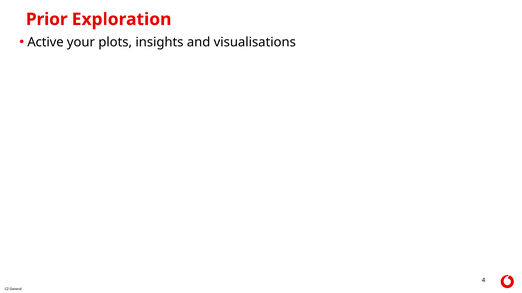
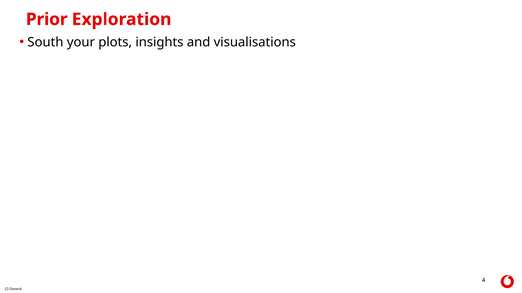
Active: Active -> South (45, 42)
